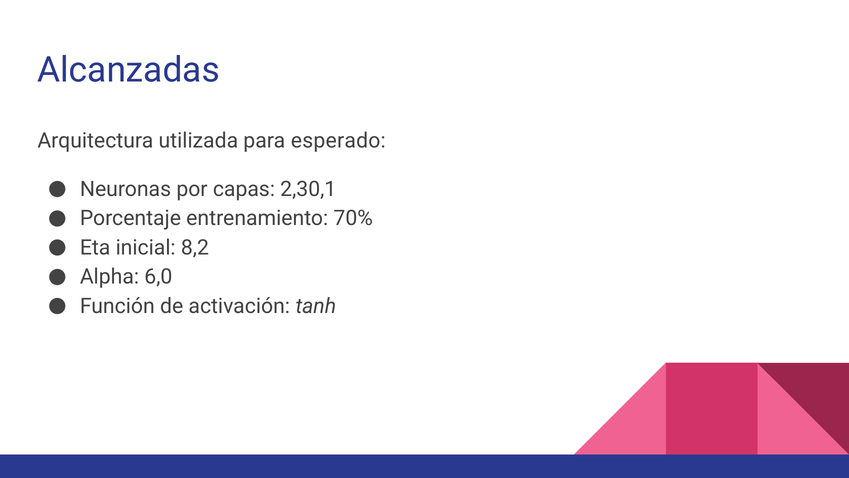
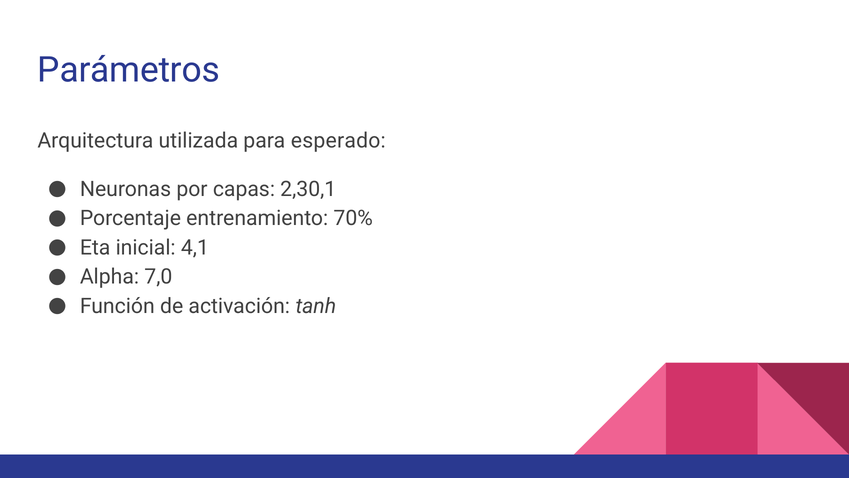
Alcanzadas: Alcanzadas -> Parámetros (129, 70)
8,2: 8,2 -> 4,1 (195, 247)
6,0: 6,0 -> 7,0 (158, 277)
